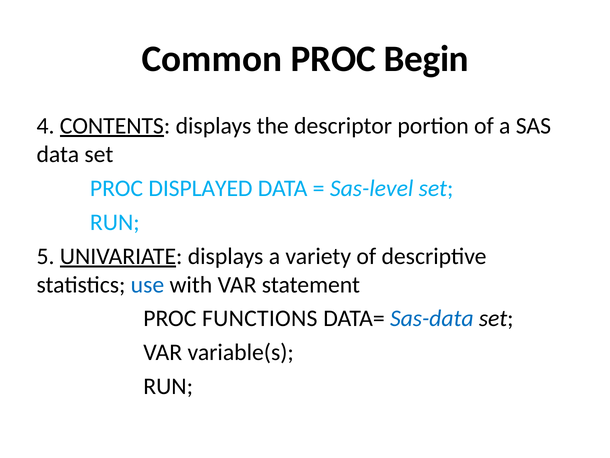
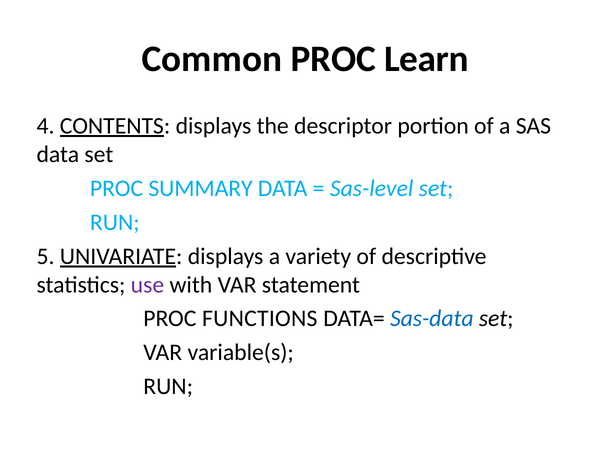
Begin: Begin -> Learn (426, 59)
DISPLAYED: DISPLAYED -> SUMMARY (200, 188)
use colour: blue -> purple (147, 284)
